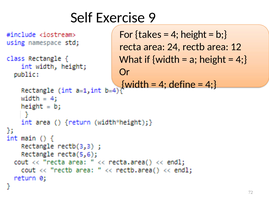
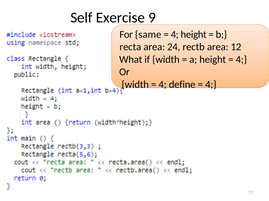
takes: takes -> same (148, 35)
